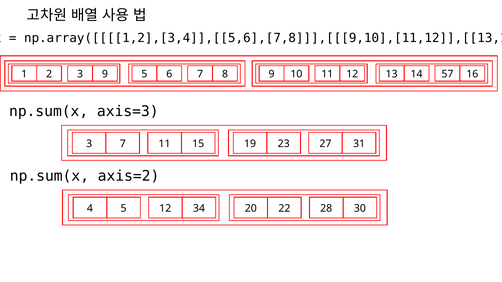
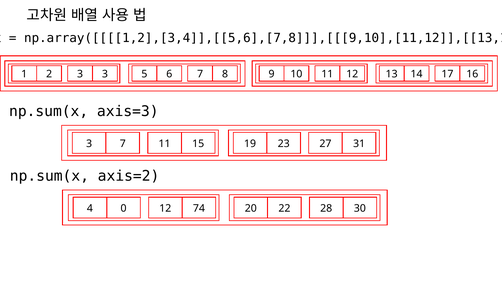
3 9: 9 -> 3 (105, 74)
57: 57 -> 17 (447, 74)
4 5: 5 -> 0 (124, 209)
34: 34 -> 74 (199, 209)
